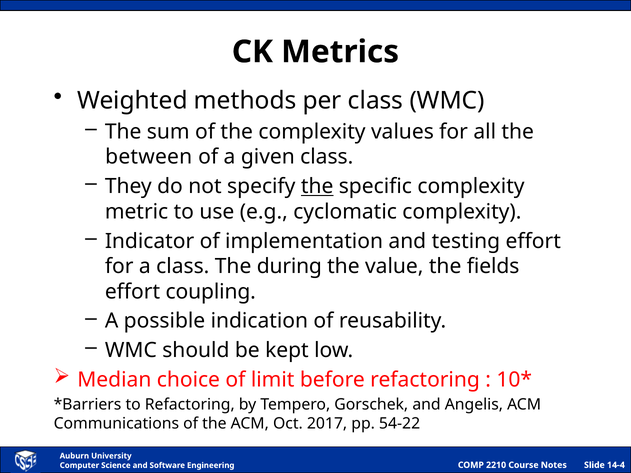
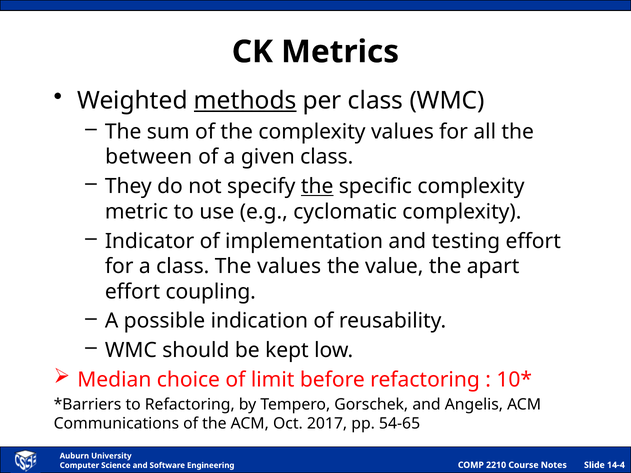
methods underline: none -> present (245, 101)
The during: during -> values (289, 266)
fields: fields -> apart (493, 266)
54-22: 54-22 -> 54-65 (400, 424)
